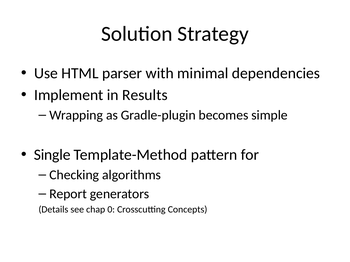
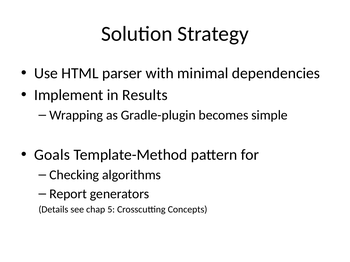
Single: Single -> Goals (52, 155)
0: 0 -> 5 (111, 210)
